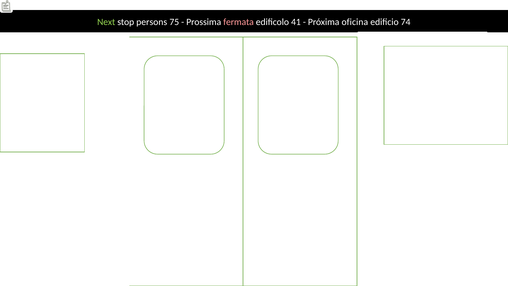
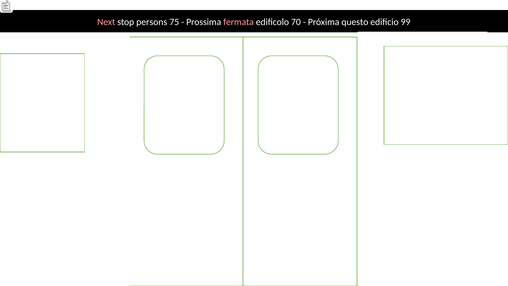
Next colour: light green -> pink (106, 22)
41: 41 -> 70 (296, 22)
oficina: oficina -> questo (355, 22)
74: 74 -> 99 (406, 22)
